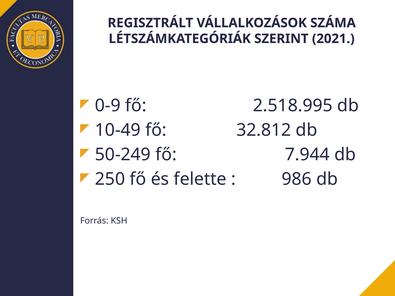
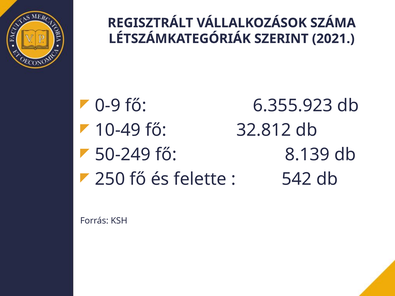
2.518.995: 2.518.995 -> 6.355.923 (293, 106)
7.944: 7.944 -> 8.139 (307, 155)
986: 986 -> 542 (297, 179)
